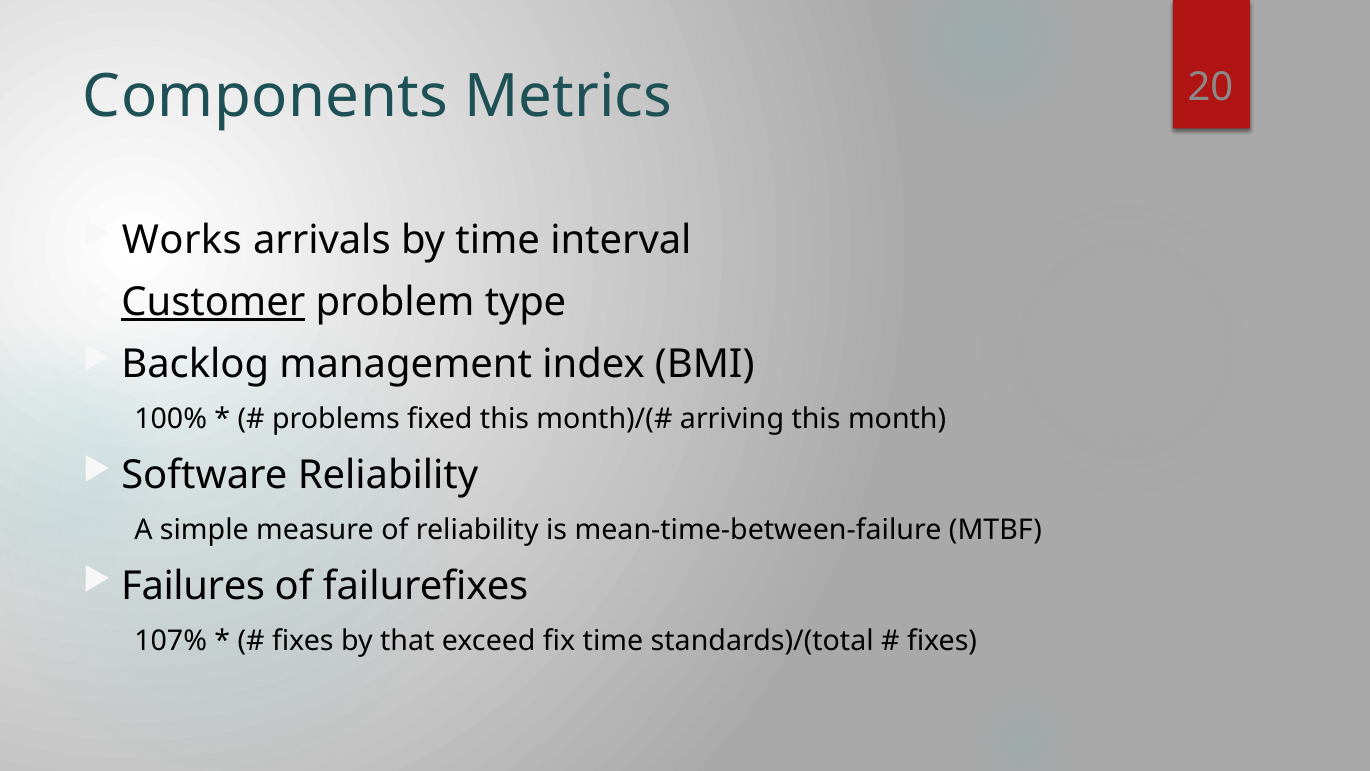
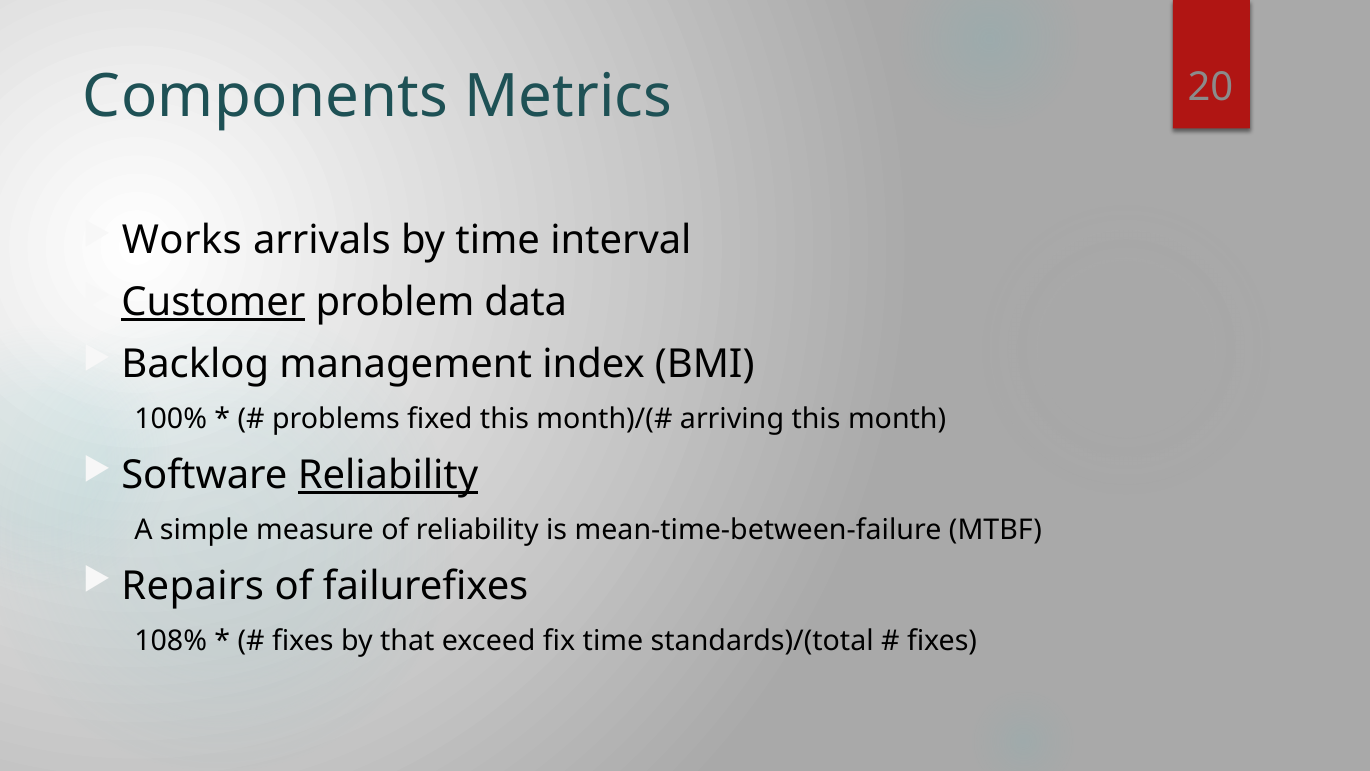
type: type -> data (526, 302)
Reliability underline: none -> present (388, 475)
Failures: Failures -> Repairs (193, 586)
107%: 107% -> 108% (171, 640)
